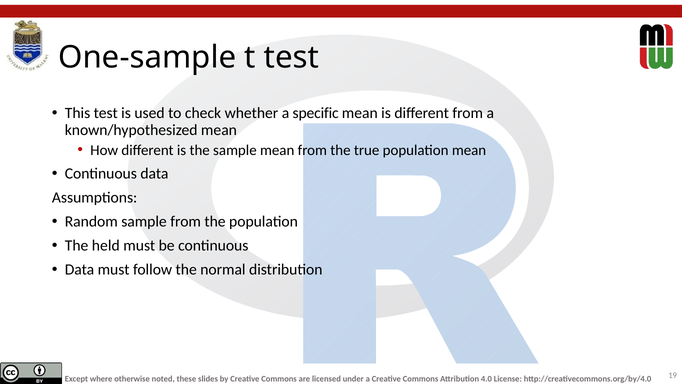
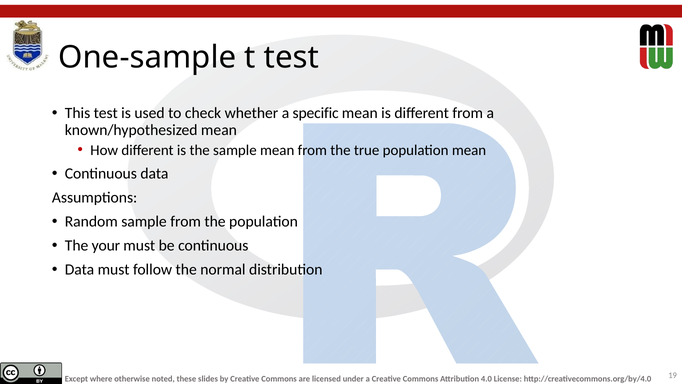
held: held -> your (106, 245)
